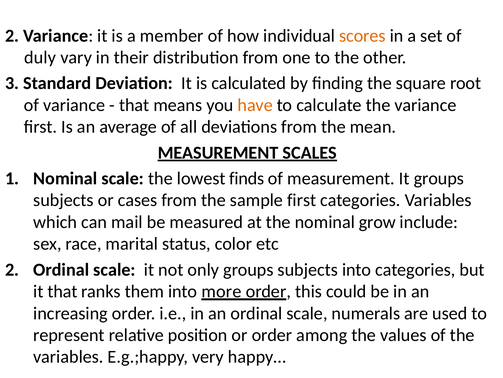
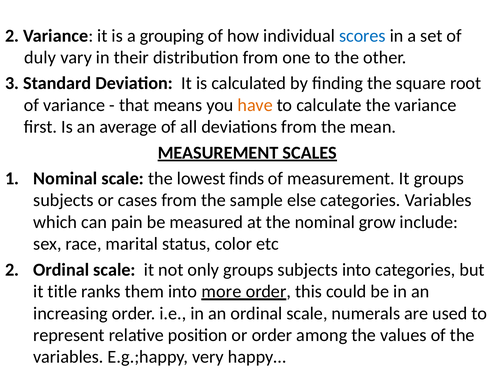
member: member -> grouping (172, 36)
scores colour: orange -> blue (362, 36)
sample first: first -> else (302, 200)
mail: mail -> pain (127, 222)
it that: that -> title (62, 291)
